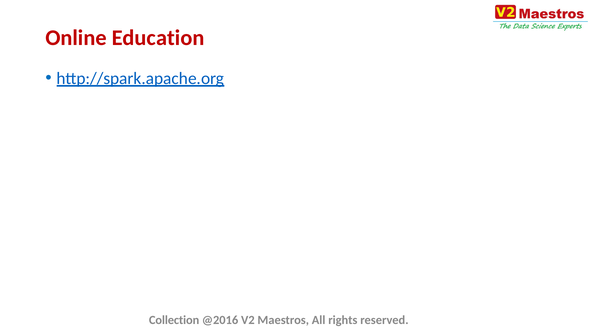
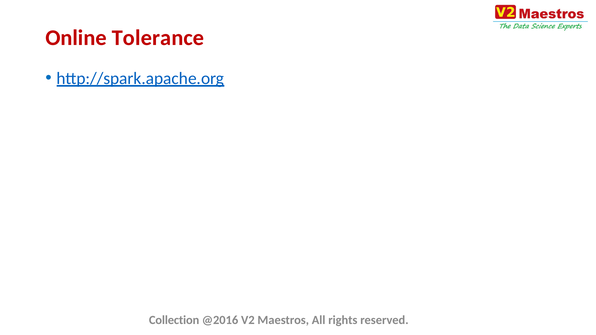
Education: Education -> Tolerance (158, 38)
